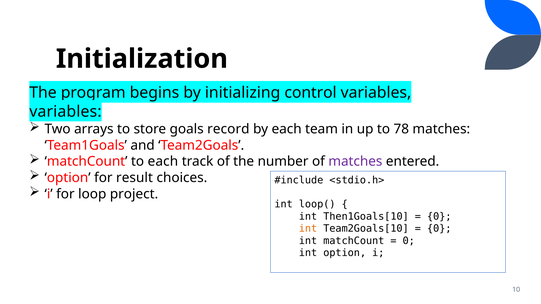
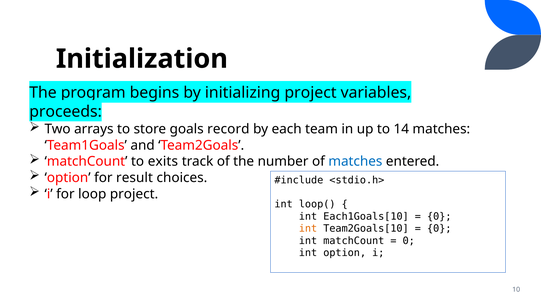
initializing control: control -> project (310, 93)
variables: variables -> proceeds (66, 112)
78: 78 -> 14 (401, 129)
to each: each -> exits (163, 162)
matches colour: purple -> blue (355, 162)
Then1Goals[10: Then1Goals[10 -> Each1Goals[10 (366, 217)
